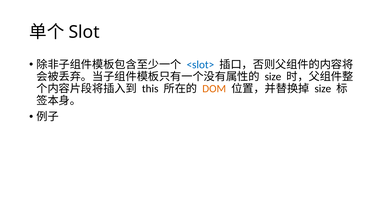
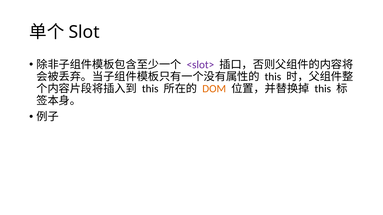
<slot> colour: blue -> purple (200, 65)
size: size -> this (273, 77)
size: size -> this (323, 89)
